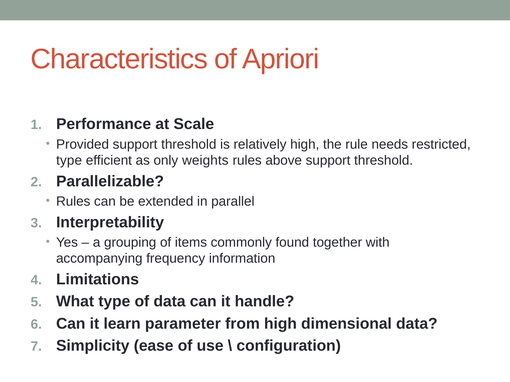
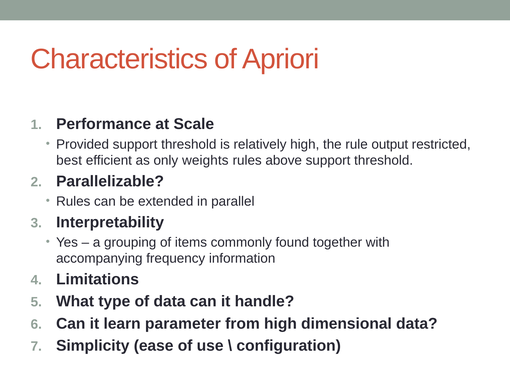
needs: needs -> output (390, 144)
type: type -> best (69, 161)
